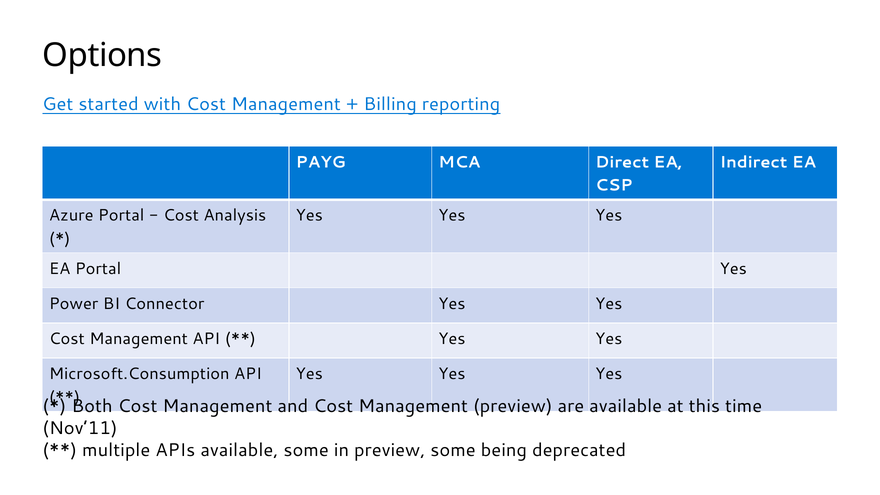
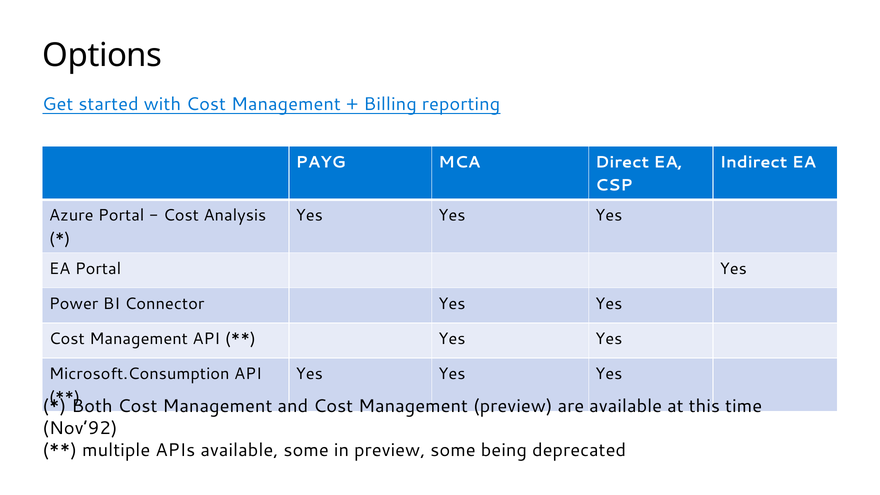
Nov’11: Nov’11 -> Nov’92 (80, 428)
